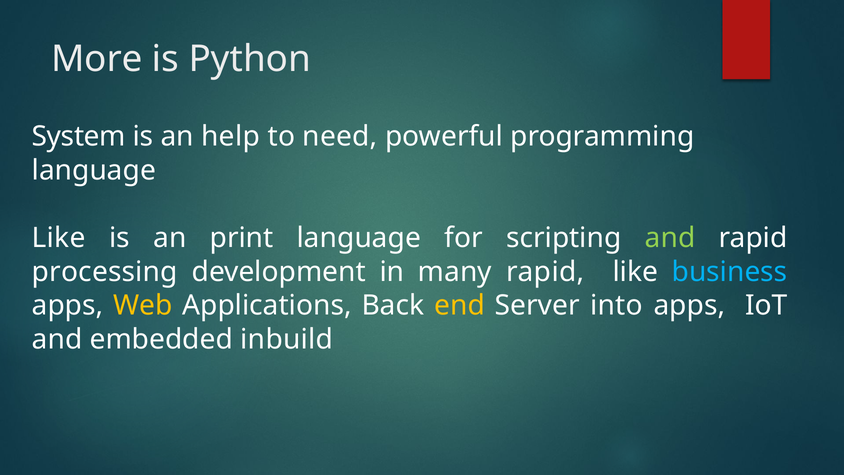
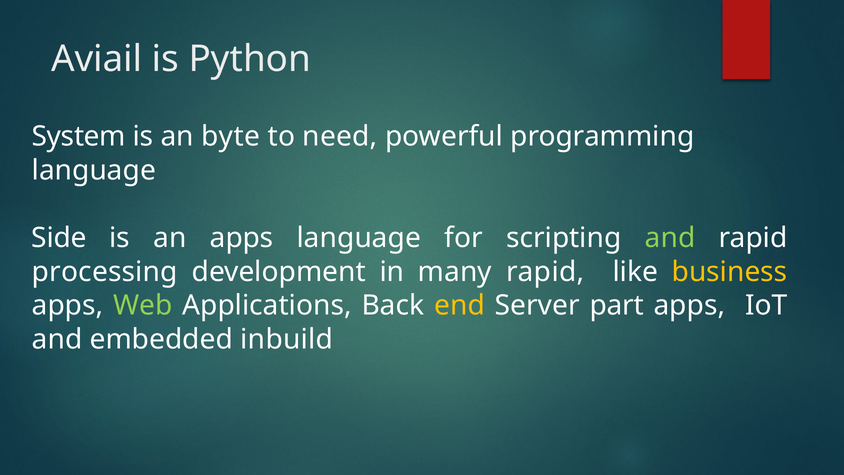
More: More -> Aviail (97, 59)
help: help -> byte (231, 137)
Like: Like -> Side (59, 238)
an print: print -> apps (242, 238)
business colour: light blue -> yellow (730, 272)
Web colour: yellow -> light green (143, 305)
into: into -> part (617, 305)
